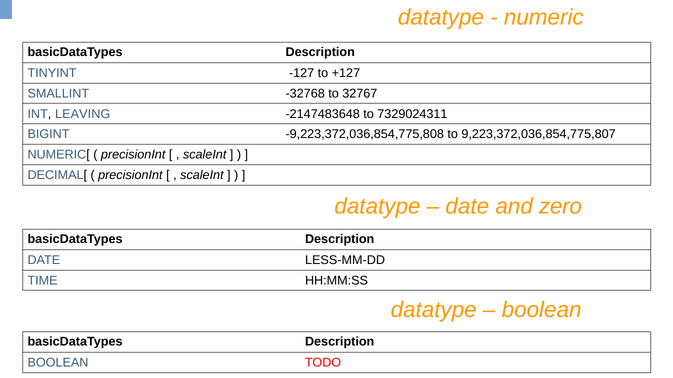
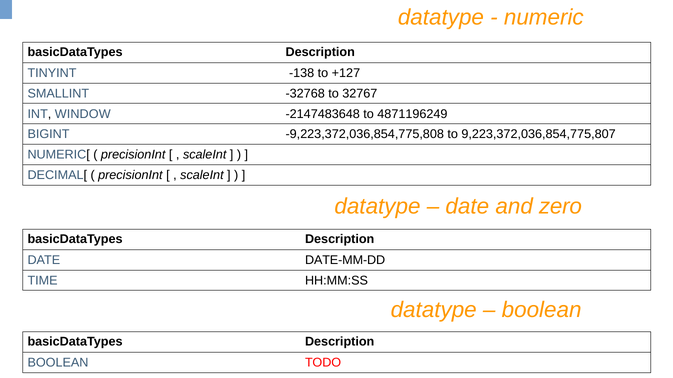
-127: -127 -> -138 (302, 73)
LEAVING: LEAVING -> WINDOW (83, 114)
7329024311: 7329024311 -> 4871196249 (412, 114)
LESS-MM-DD: LESS-MM-DD -> DATE-MM-DD (345, 260)
